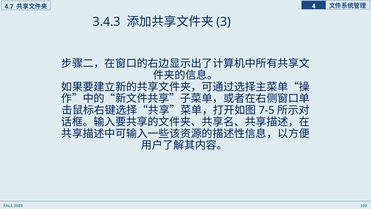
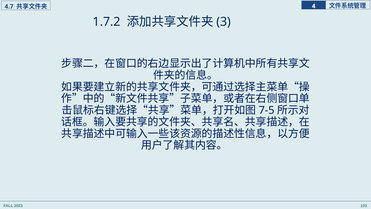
3.4.3: 3.4.3 -> 1.7.2 (107, 22)
